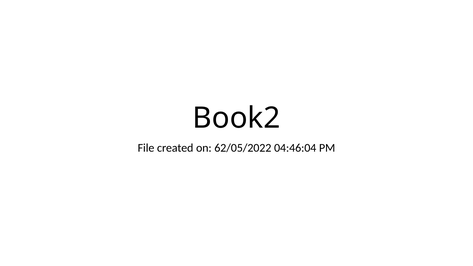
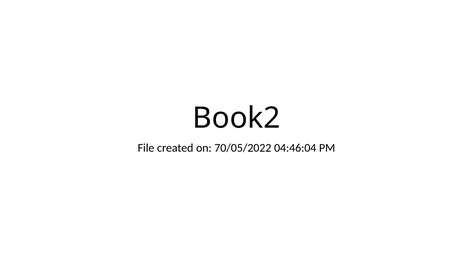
62/05/2022: 62/05/2022 -> 70/05/2022 (243, 148)
